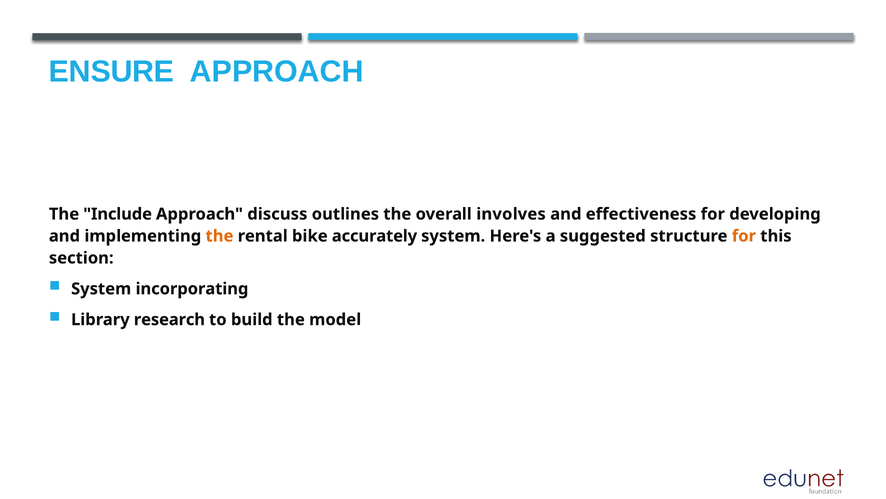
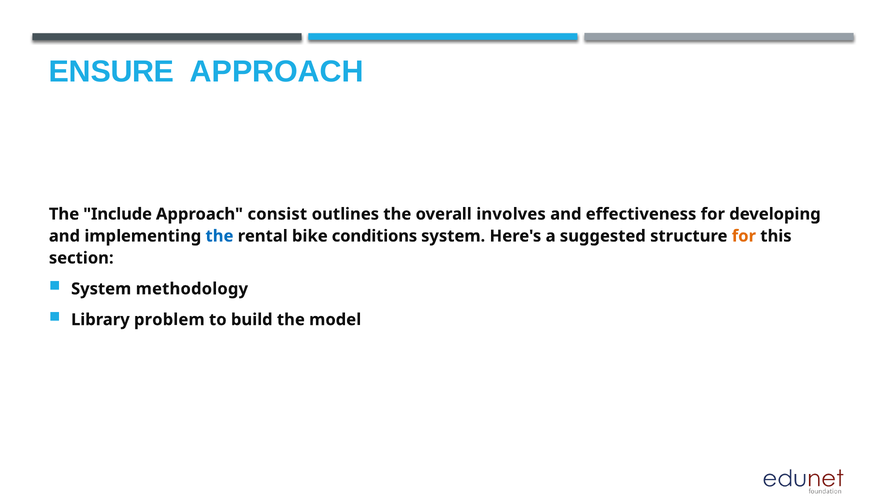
discuss: discuss -> consist (277, 214)
the colour: orange -> blue (219, 236)
accurately: accurately -> conditions (374, 236)
incorporating: incorporating -> methodology (192, 288)
research: research -> problem (169, 319)
